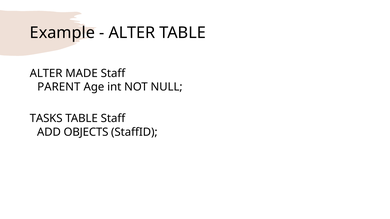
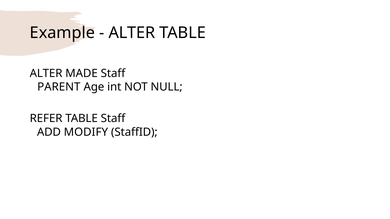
TASKS: TASKS -> REFER (46, 119)
OBJECTS: OBJECTS -> MODIFY (86, 132)
